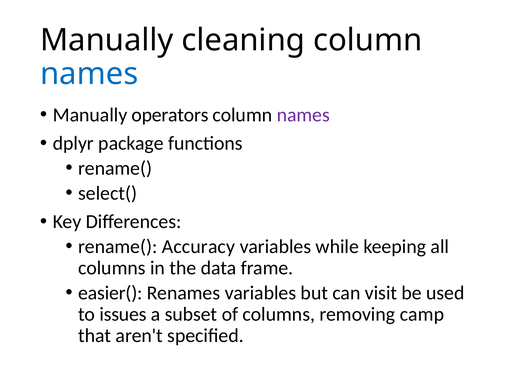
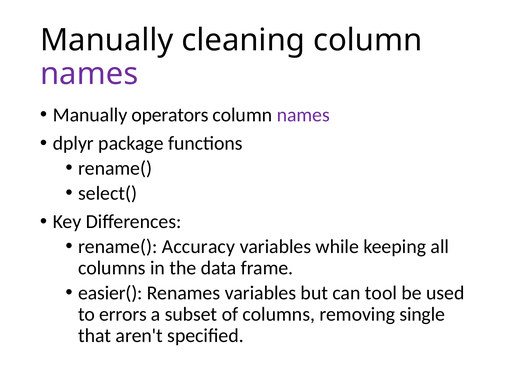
names colour: blue -> purple (89, 74)
visit: visit -> tool (381, 293)
issues: issues -> errors (123, 314)
camp: camp -> single (422, 314)
